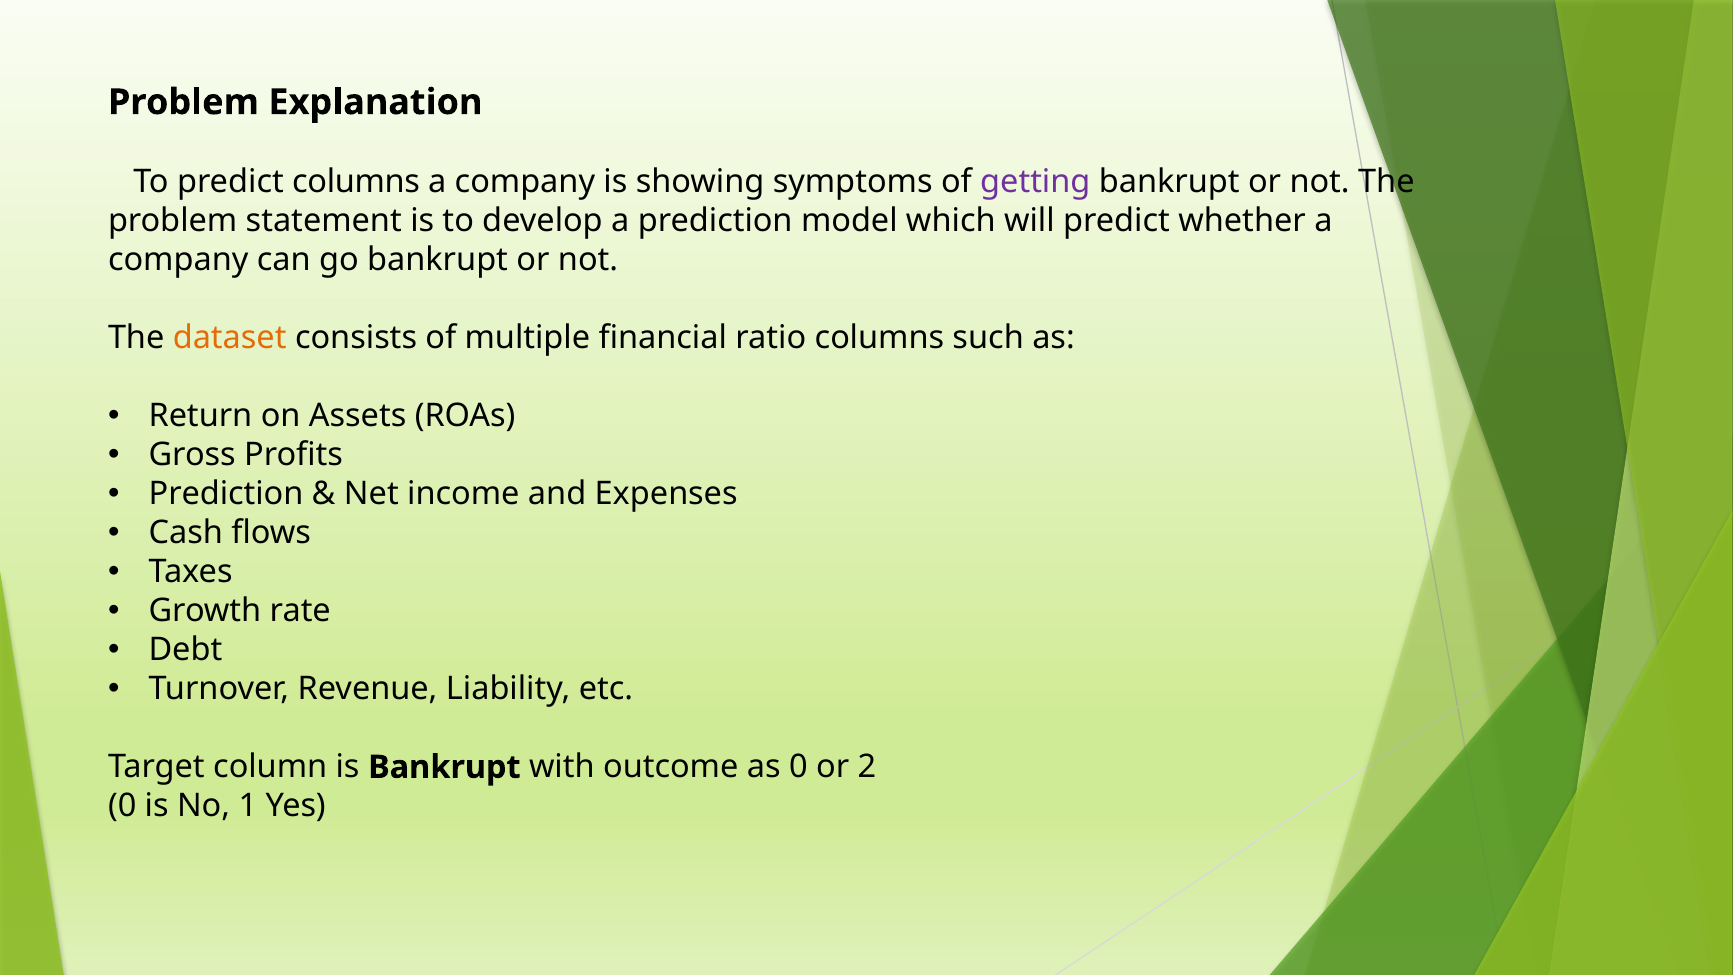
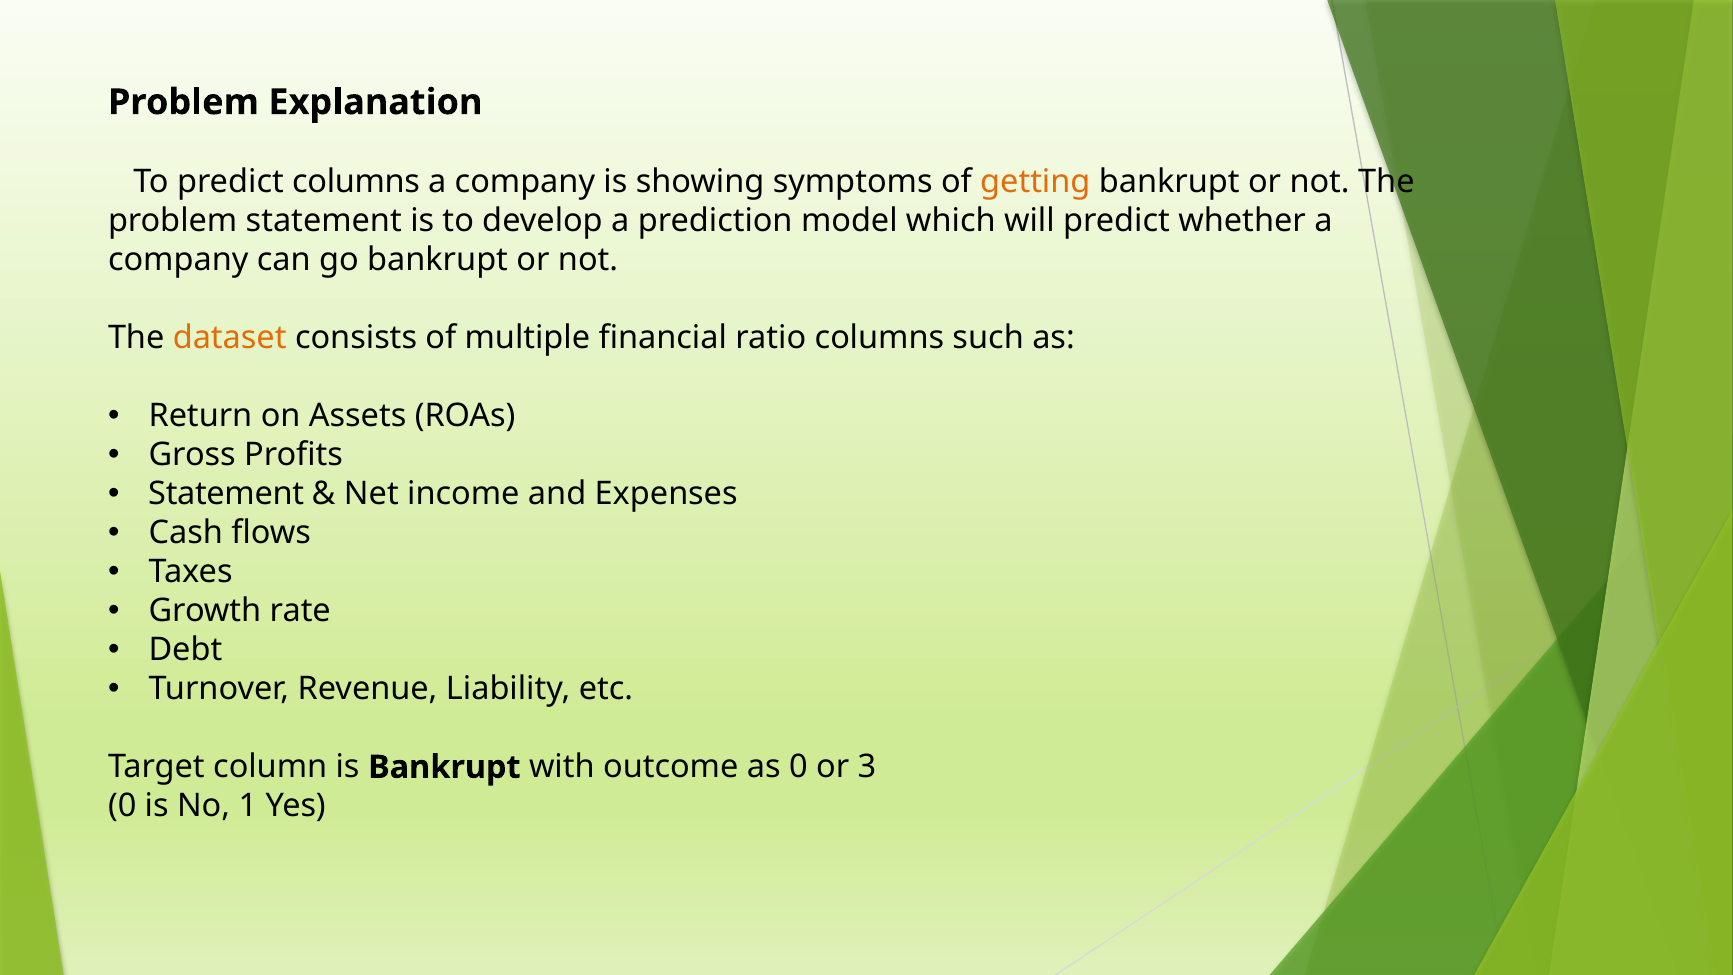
getting colour: purple -> orange (1035, 182)
Prediction: Prediction -> Statement (226, 494)
2: 2 -> 3 (867, 767)
